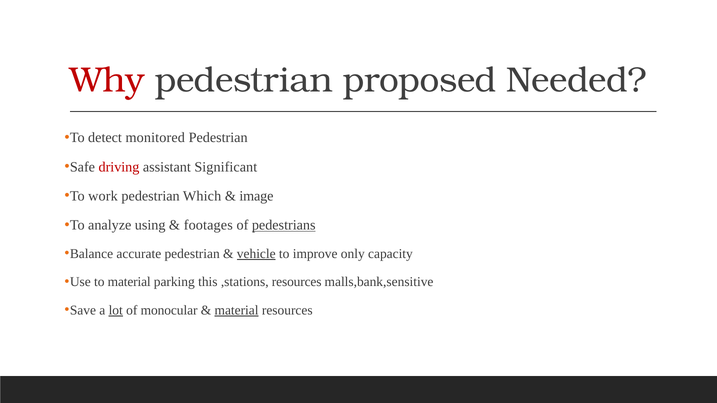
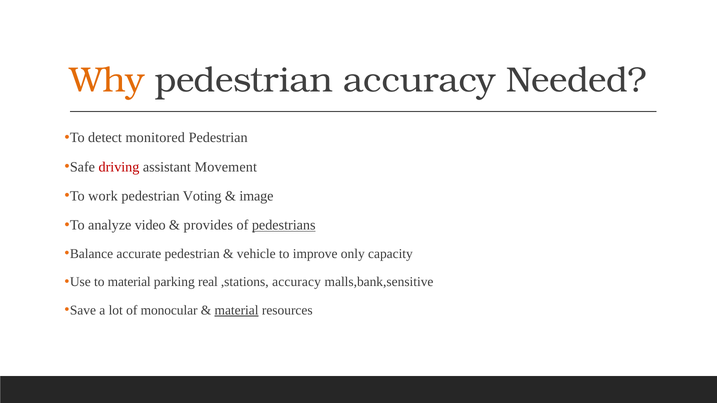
Why colour: red -> orange (107, 80)
pedestrian proposed: proposed -> accuracy (420, 80)
Significant: Significant -> Movement (226, 167)
Which: Which -> Voting (202, 196)
using: using -> video (150, 225)
footages: footages -> provides (208, 225)
vehicle underline: present -> none (256, 254)
this: this -> real (208, 282)
,stations resources: resources -> accuracy (297, 282)
lot underline: present -> none (116, 310)
